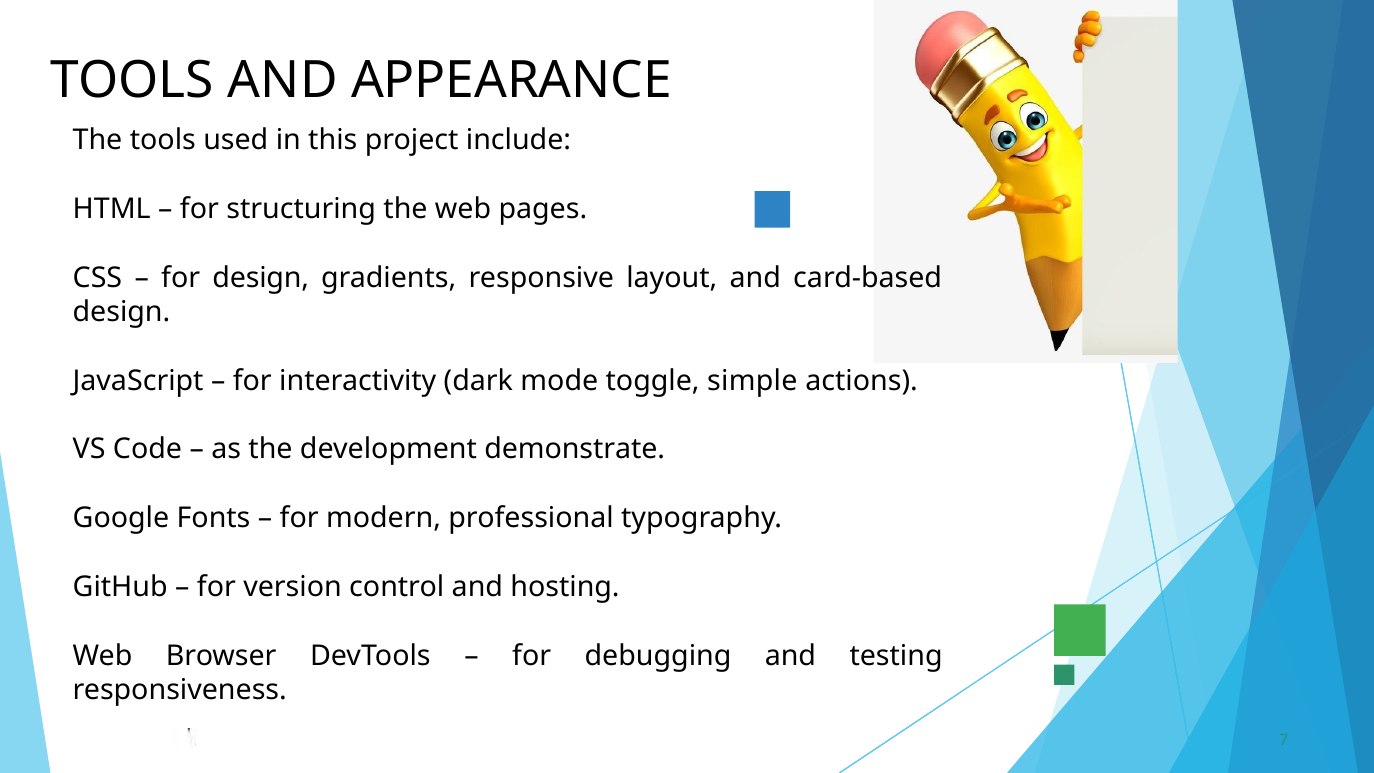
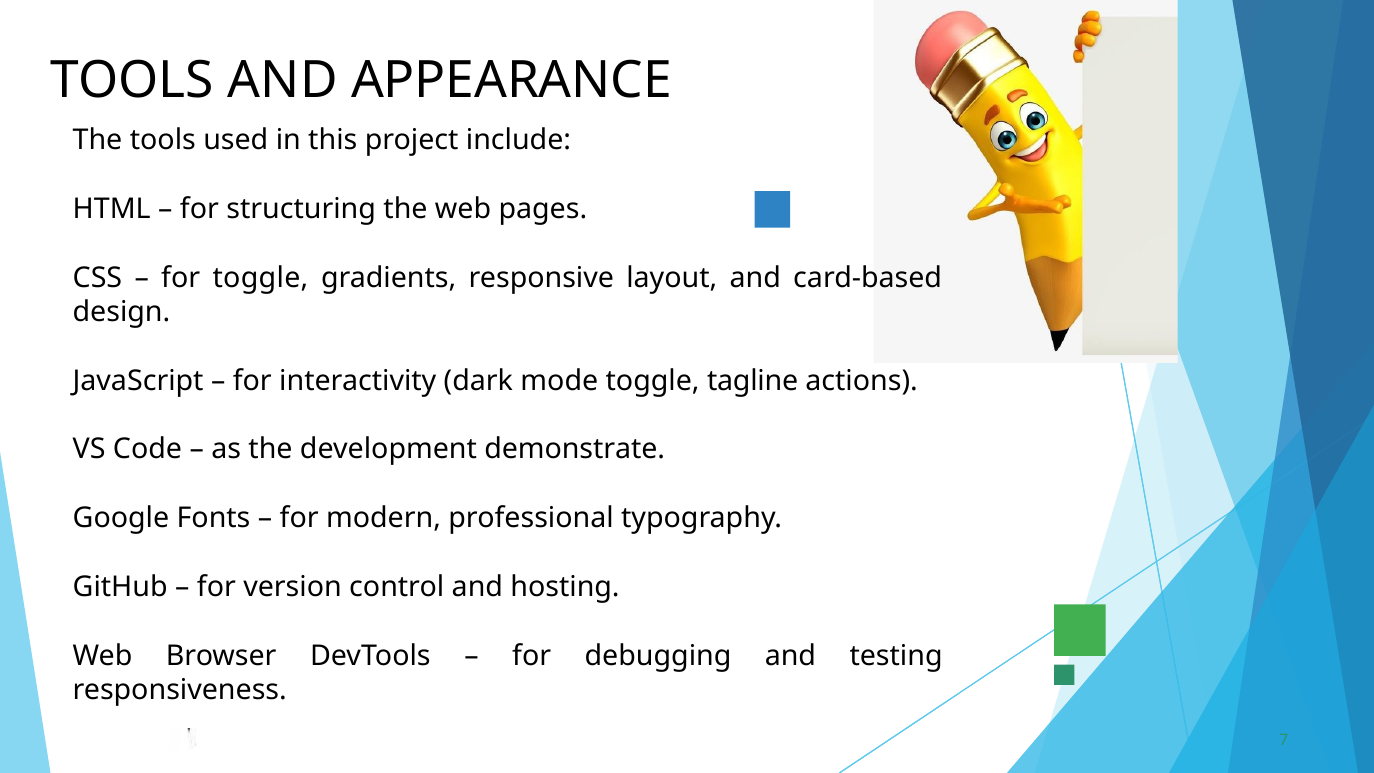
for design: design -> toggle (260, 278)
simple: simple -> tagline (753, 381)
